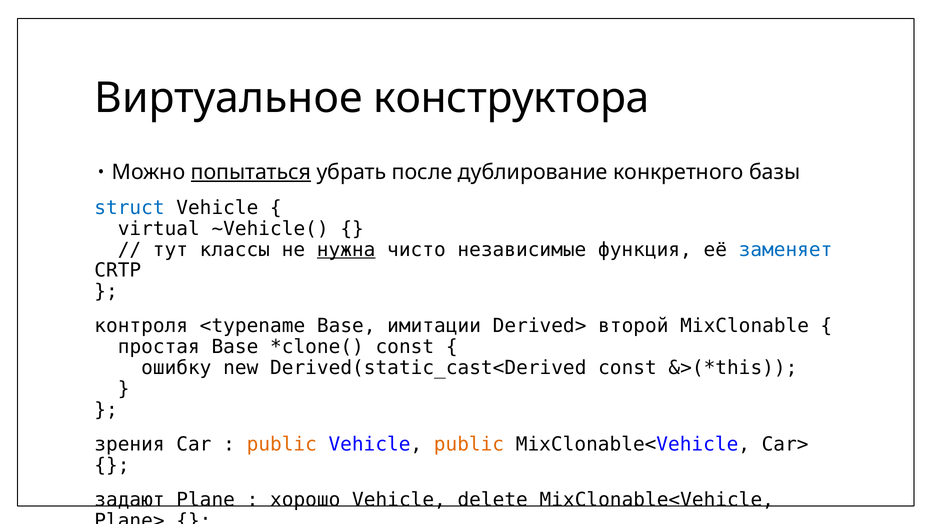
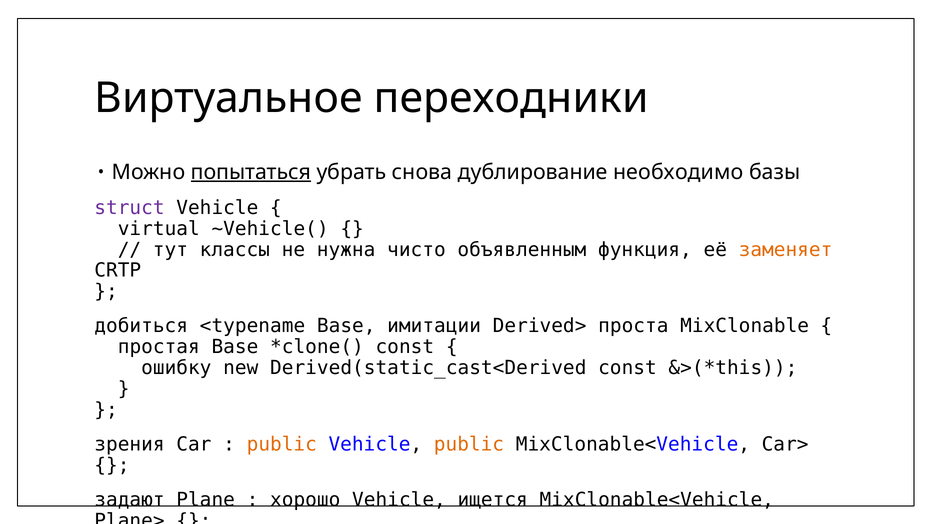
конструктора: конструктора -> переходники (511, 98)
после: после -> снова (422, 172)
конкретного: конкретного -> необходимо (678, 172)
struct colour: blue -> purple (129, 208)
нужна underline: present -> none (346, 250)
независимые: независимые -> объявленным (522, 250)
заменяет colour: blue -> orange (786, 250)
контроля: контроля -> добиться (141, 326)
второй: второй -> проста (633, 326)
delete: delete -> ищется (493, 500)
